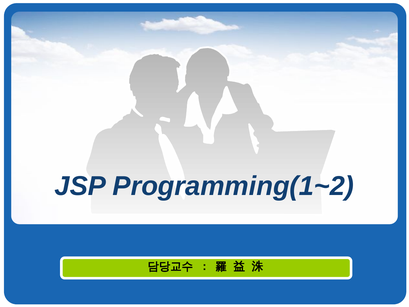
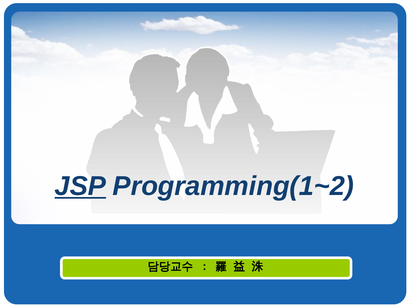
JSP underline: none -> present (80, 186)
